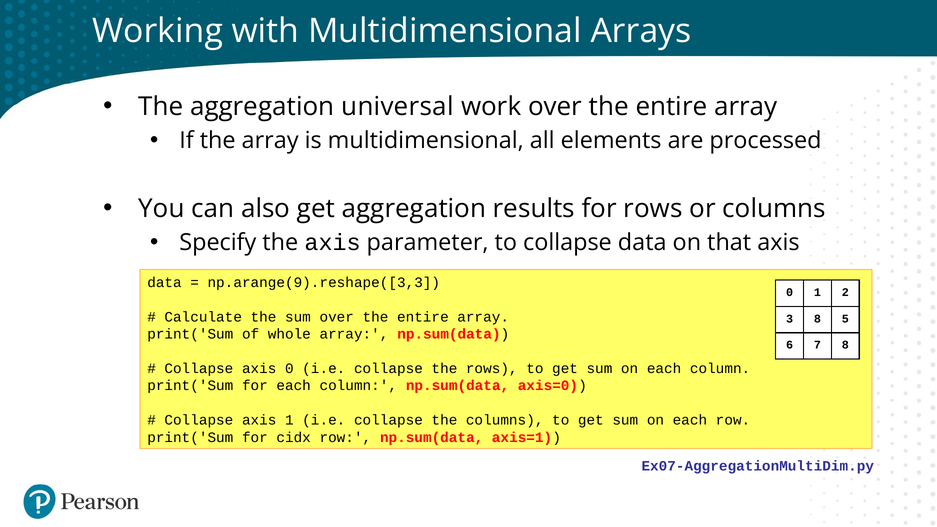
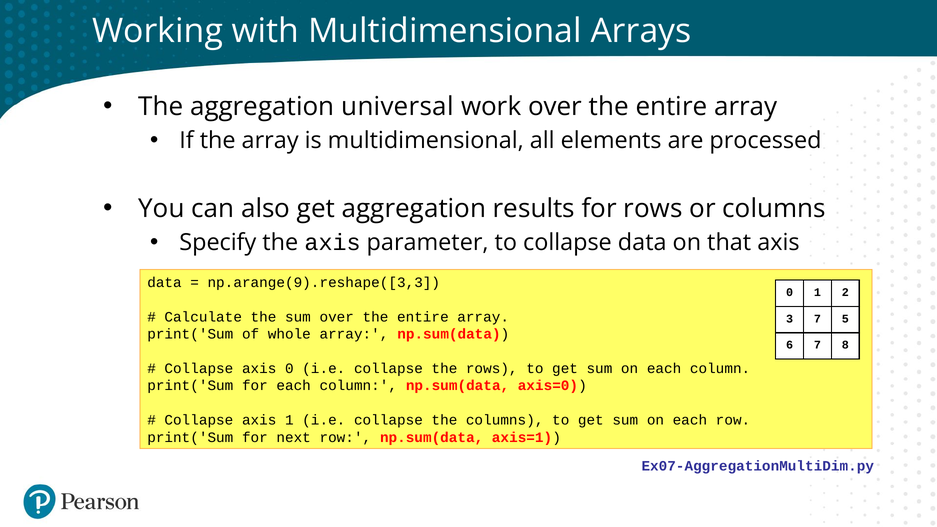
3 8: 8 -> 7 (817, 319)
cidx: cidx -> next (294, 437)
